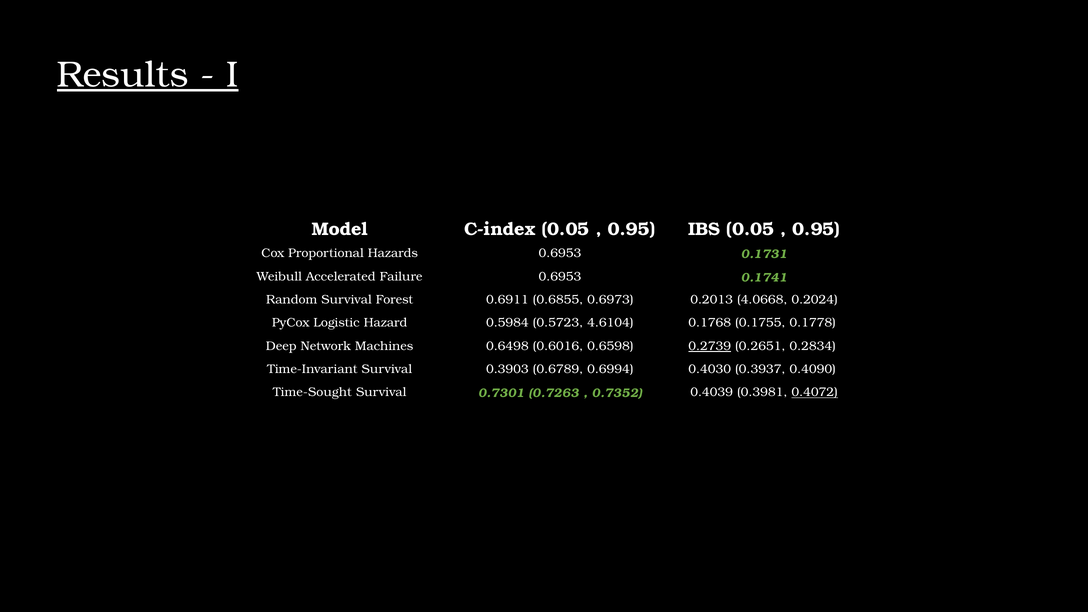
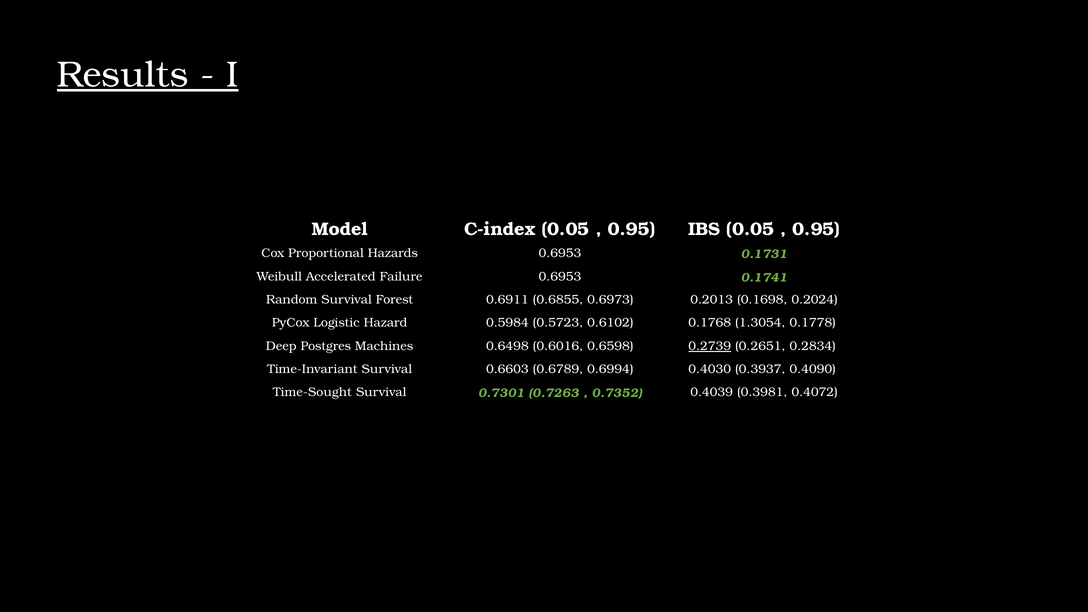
4.0668: 4.0668 -> 0.1698 (762, 300)
4.6104: 4.6104 -> 0.6102 (610, 323)
0.1755: 0.1755 -> 1.3054 (760, 323)
Network: Network -> Postgres (326, 346)
0.3903: 0.3903 -> 0.6603 (507, 369)
0.4072 underline: present -> none (815, 392)
